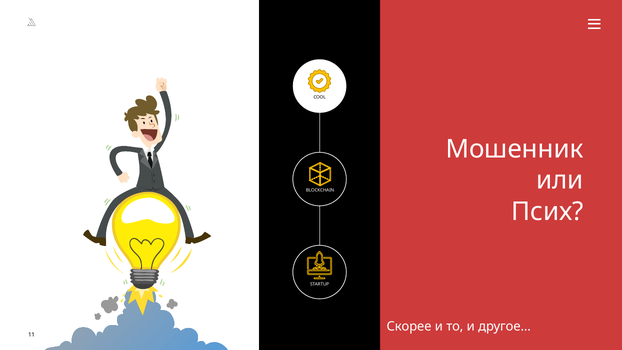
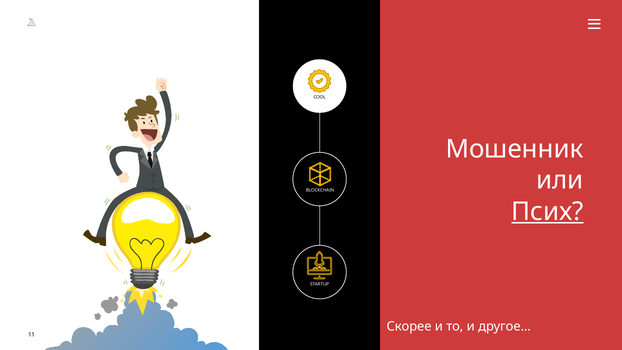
Псих underline: none -> present (547, 211)
